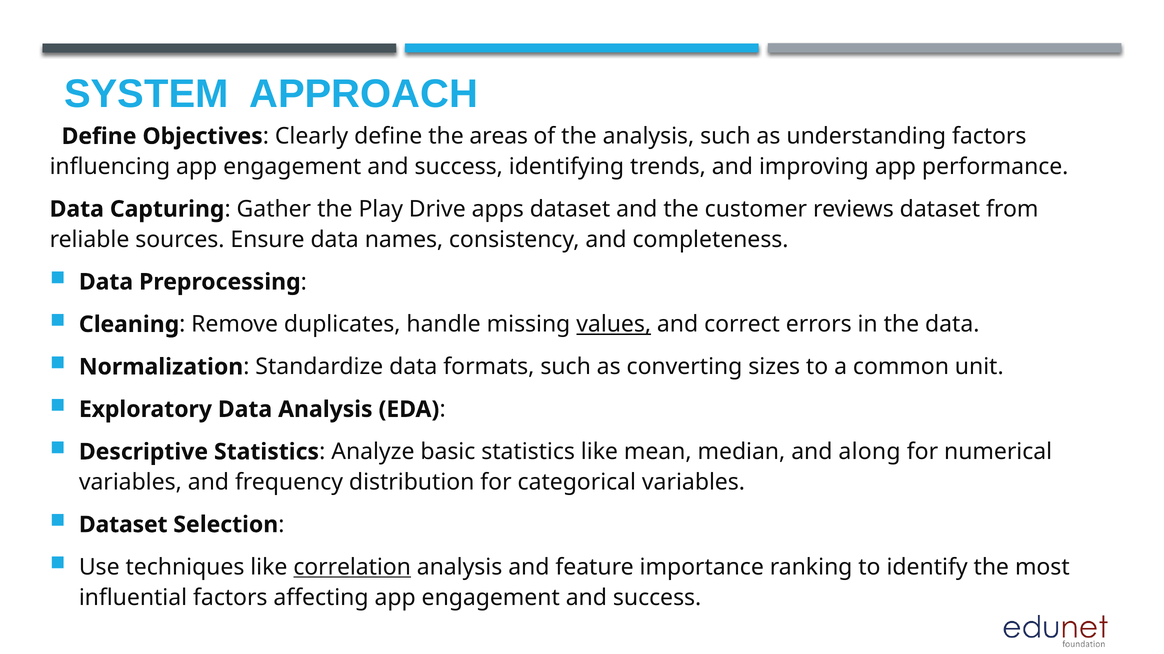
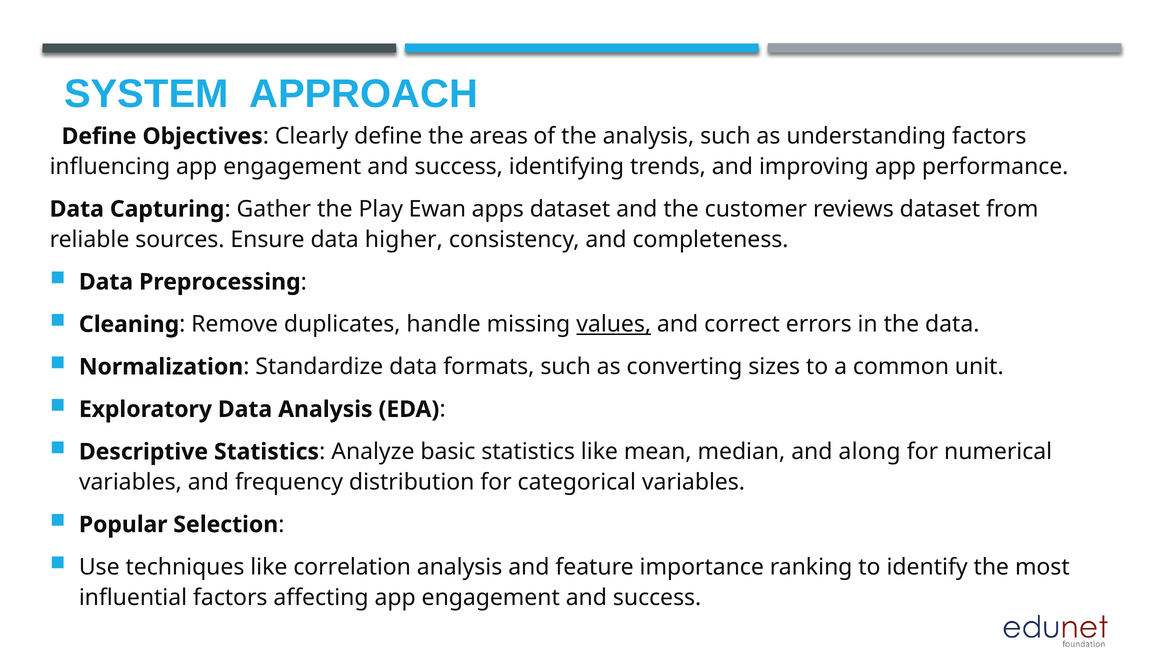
Drive: Drive -> Ewan (437, 209)
names: names -> higher (404, 240)
Dataset: Dataset -> Popular (123, 525)
correlation underline: present -> none (352, 568)
